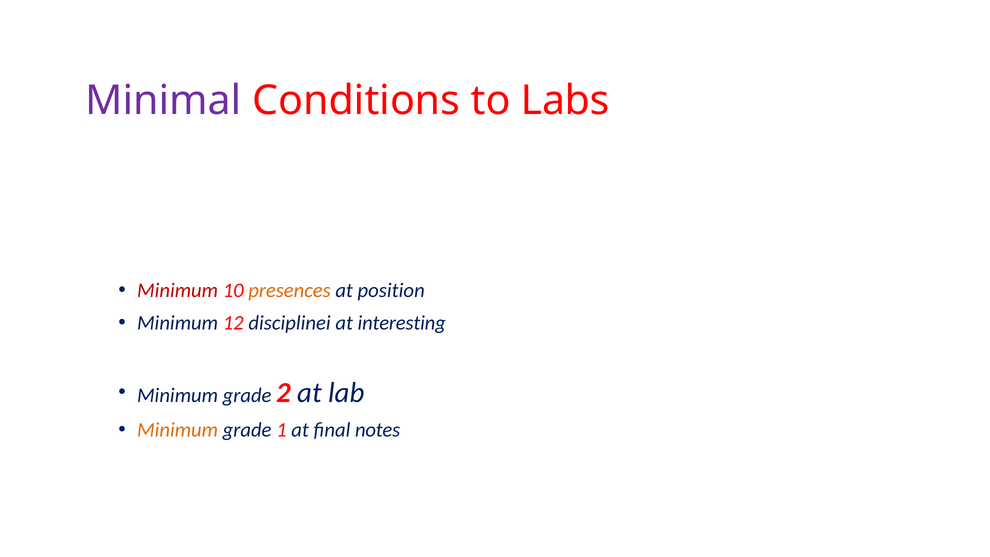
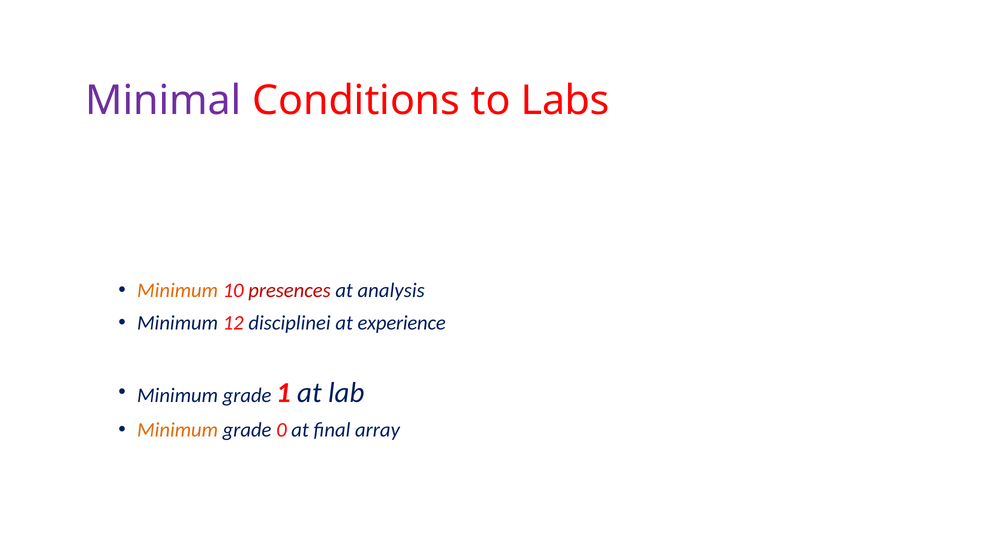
Minimum colour: red -> orange (178, 290)
presences colour: orange -> red (290, 290)
position: position -> analysis (391, 290)
interesting: interesting -> experience (402, 323)
2: 2 -> 1 (284, 393)
1: 1 -> 0 (281, 430)
notes: notes -> array (377, 430)
